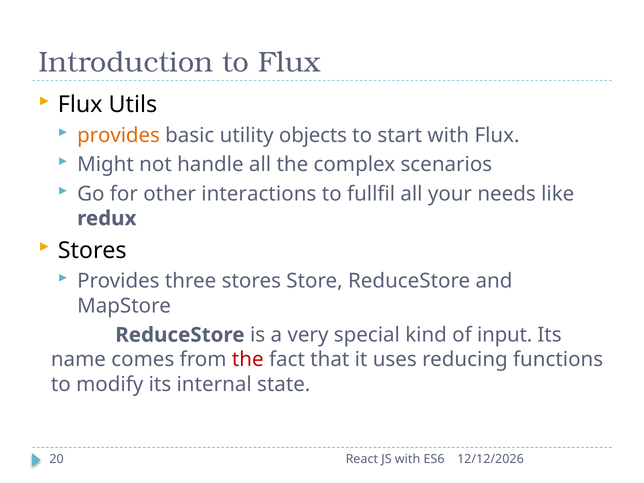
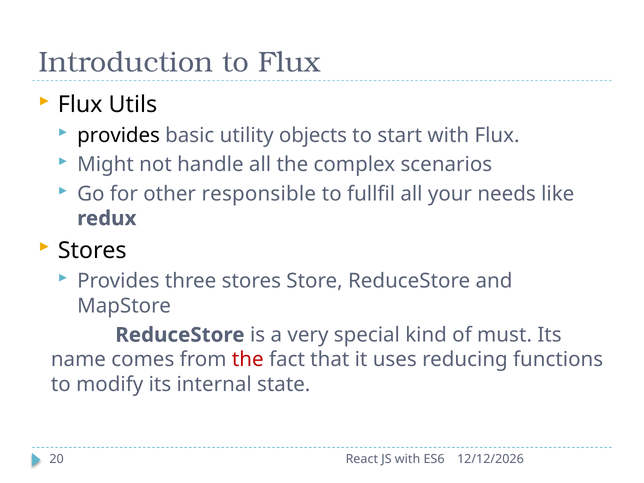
provides colour: orange -> black (119, 135)
interactions: interactions -> responsible (259, 194)
input: input -> must (505, 335)
